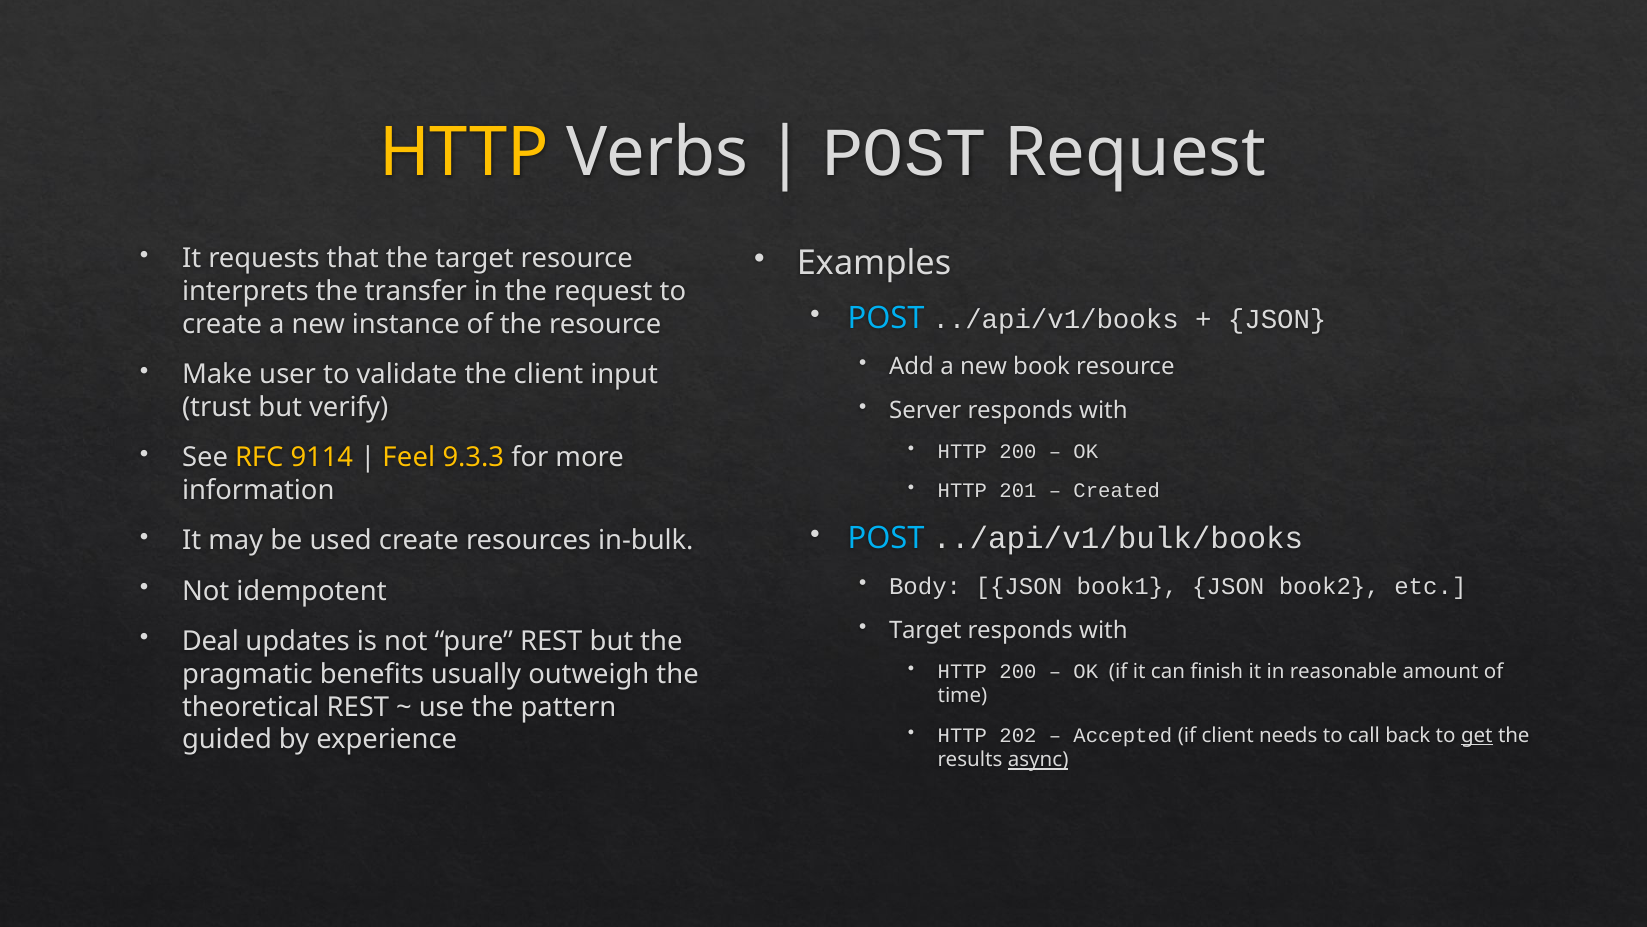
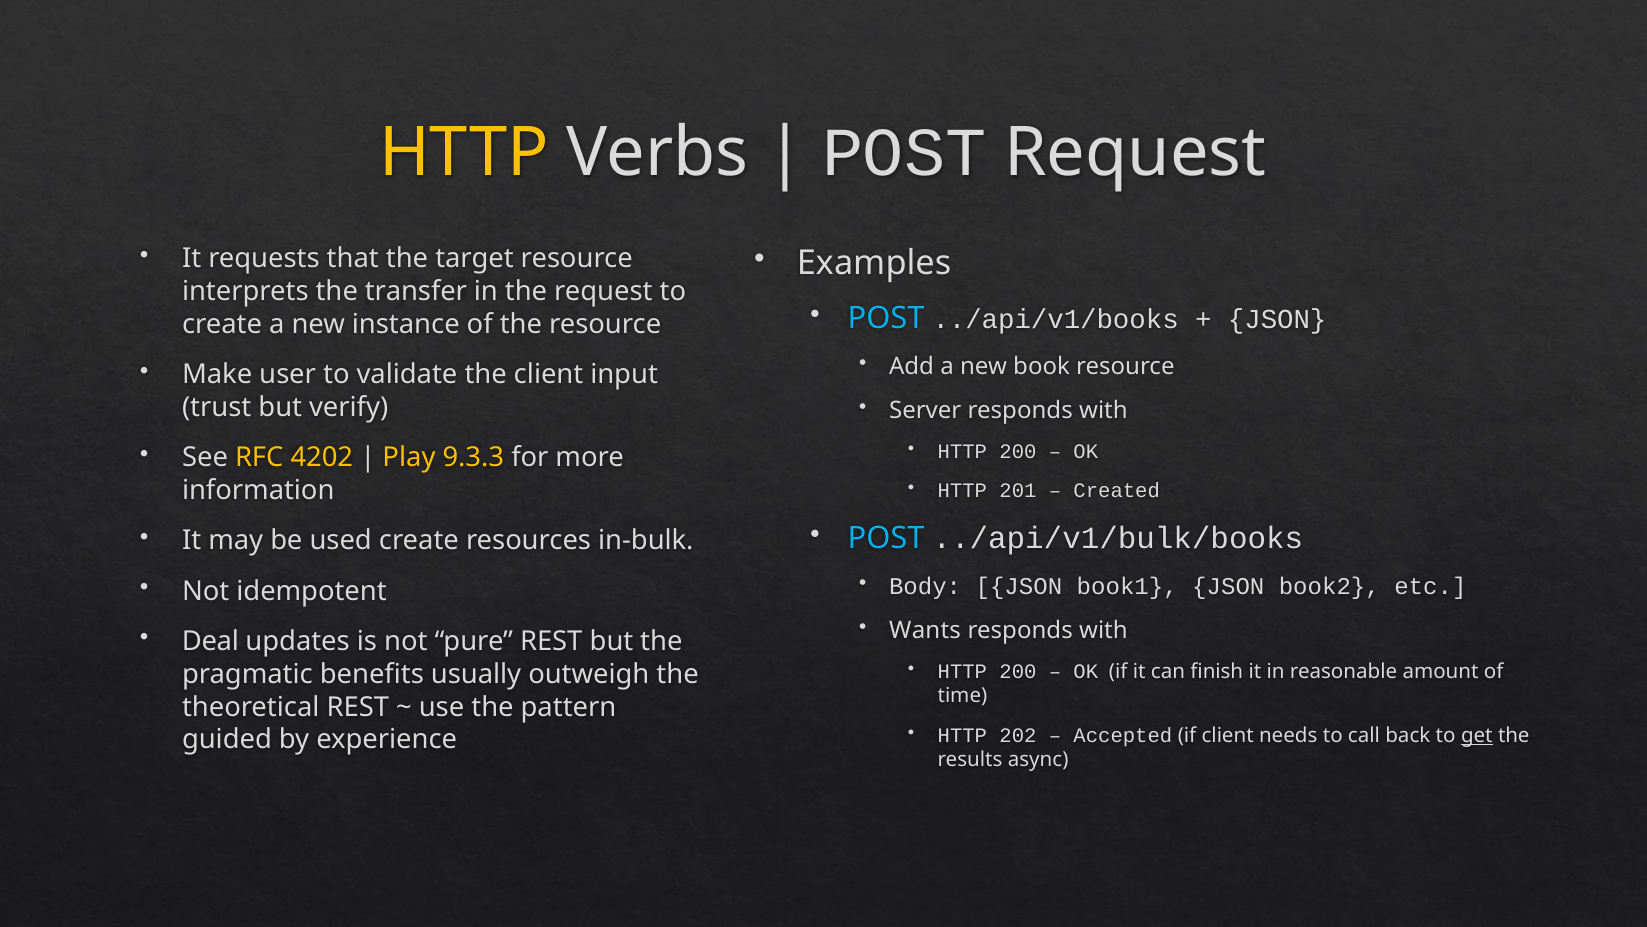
9114: 9114 -> 4202 (322, 458)
Feel: Feel -> Play (409, 458)
Target: Target -> Wants (925, 630)
async underline: present -> none (1038, 760)
